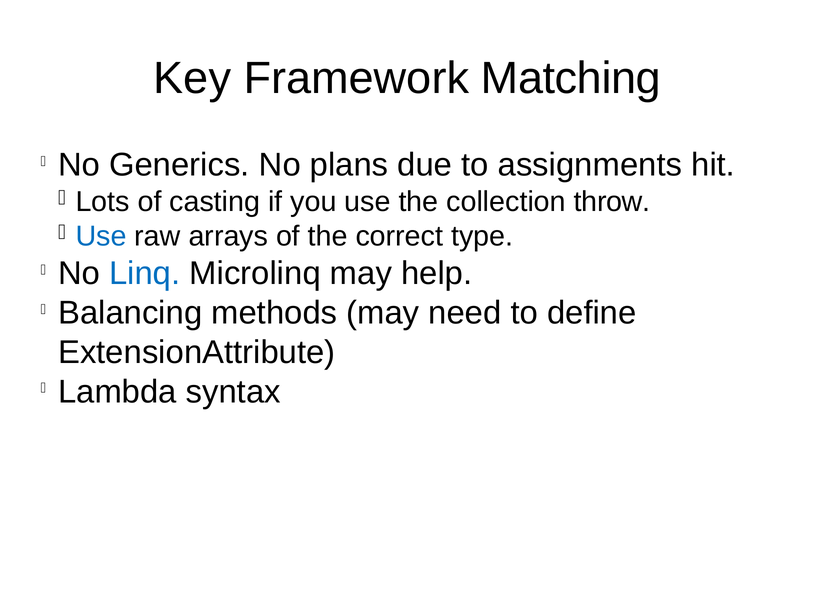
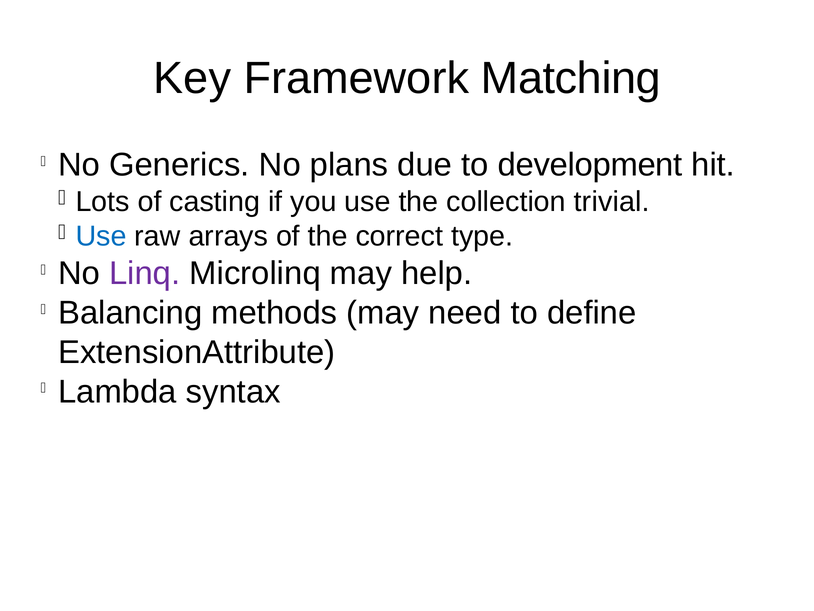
assignments: assignments -> development (590, 165)
throw: throw -> trivial (612, 201)
Linq colour: blue -> purple (145, 273)
